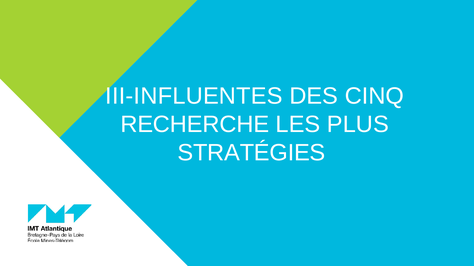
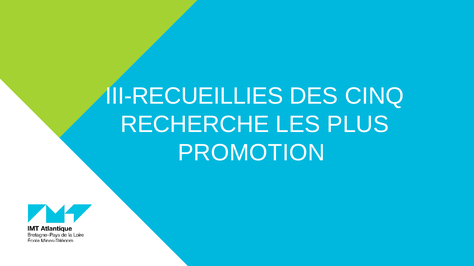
III-INFLUENTES: III-INFLUENTES -> III-RECUEILLIES (194, 96)
STRATÉGIES: STRATÉGIES -> PROMOTION (251, 153)
